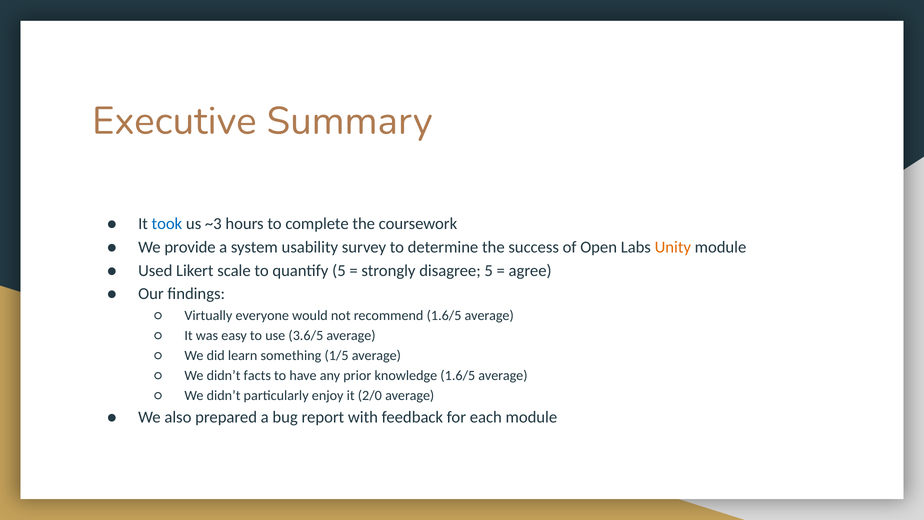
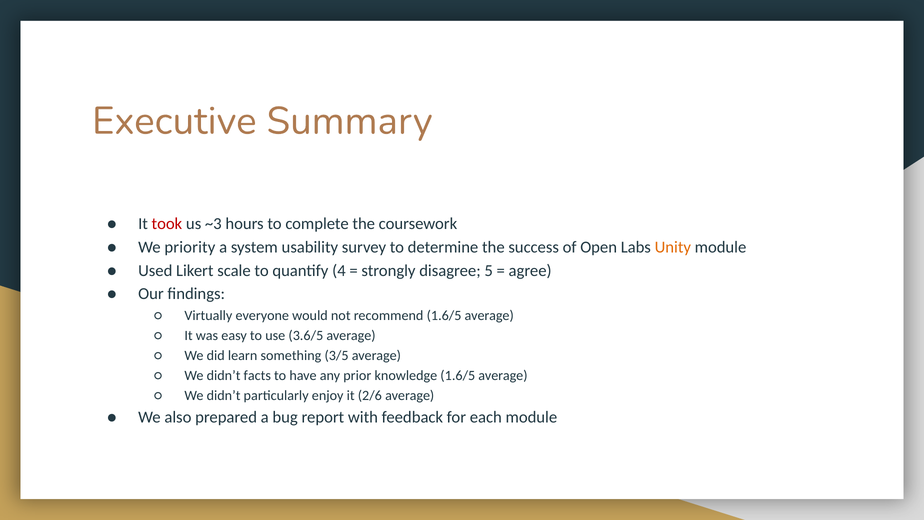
took colour: blue -> red (167, 224)
provide: provide -> priority (190, 247)
quantify 5: 5 -> 4 (339, 270)
1/5: 1/5 -> 3/5 (337, 355)
2/0: 2/0 -> 2/6 (370, 395)
